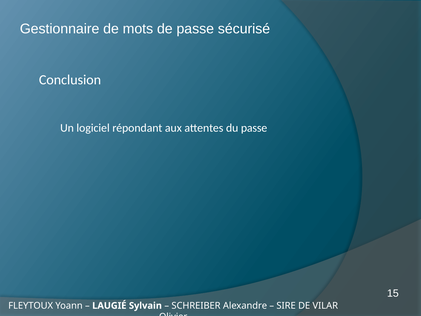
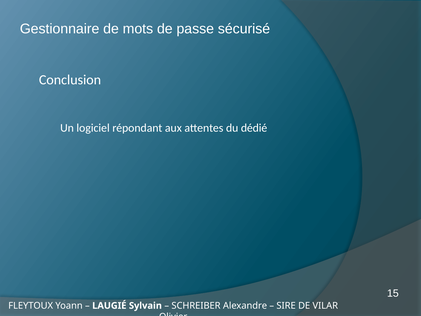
du passe: passe -> dédié (254, 128)
